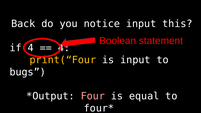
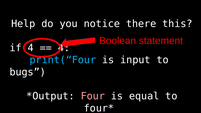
Back: Back -> Help (23, 24)
notice input: input -> there (141, 24)
print(“Four colour: yellow -> light blue (63, 60)
